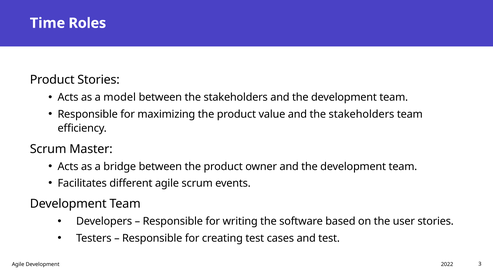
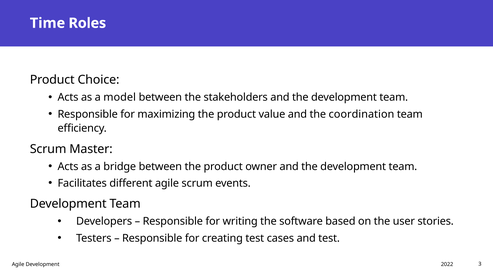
Product Stories: Stories -> Choice (98, 80)
and the stakeholders: stakeholders -> coordination (361, 114)
